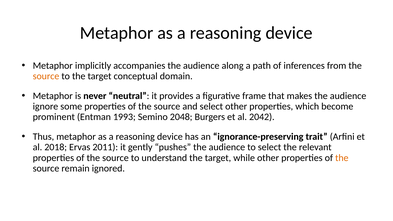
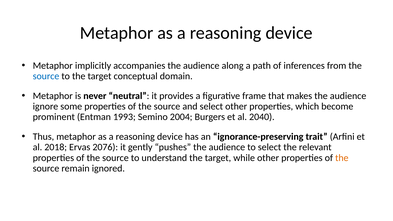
source colour: orange -> blue (46, 76)
2048: 2048 -> 2004 (181, 117)
2042: 2042 -> 2040 (262, 117)
2011: 2011 -> 2076 (105, 147)
